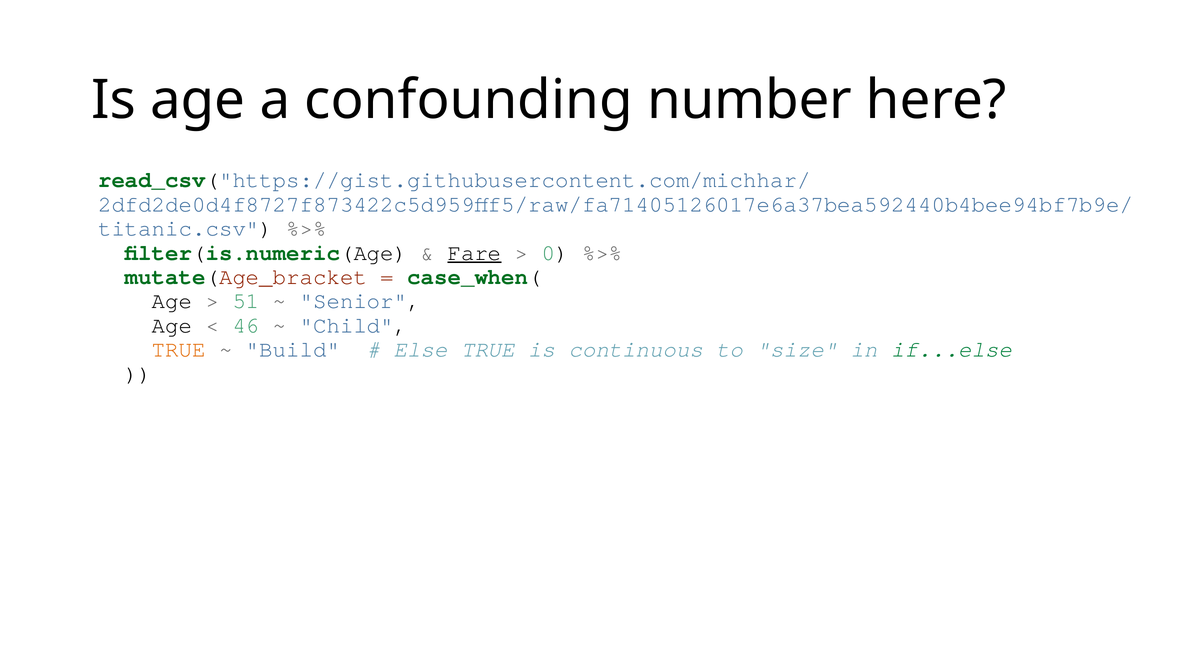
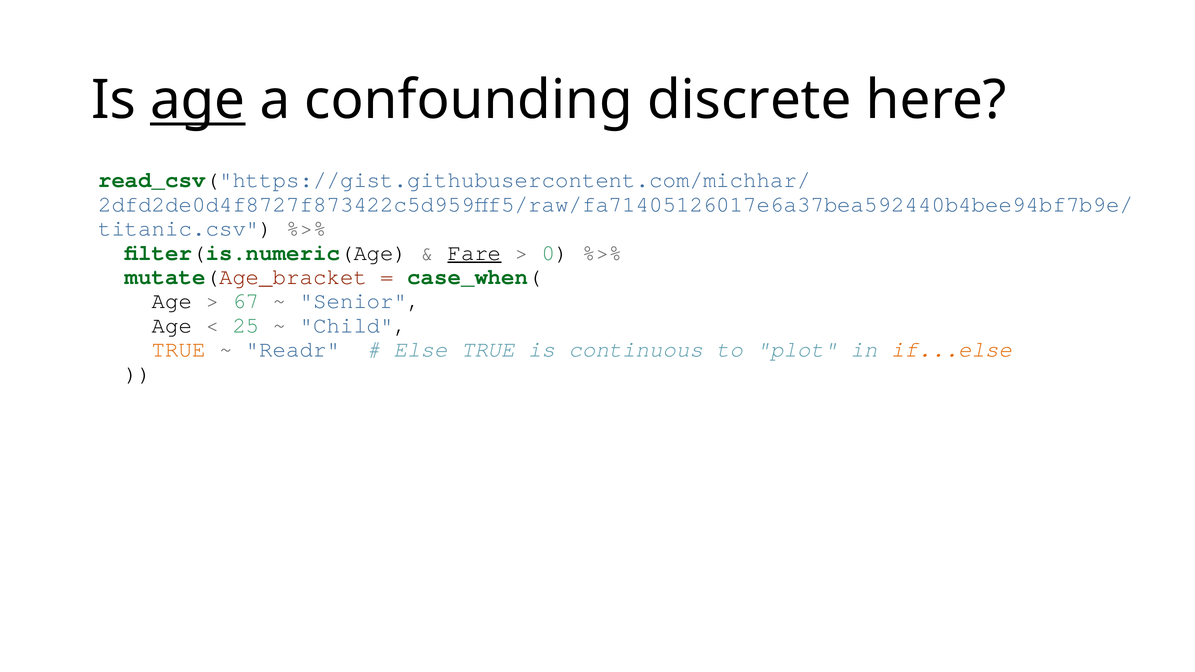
age underline: none -> present (198, 100)
number: number -> discrete (749, 100)
51: 51 -> 67 (246, 301)
46: 46 -> 25 (246, 325)
Build: Build -> Readr (293, 350)
size: size -> plot (797, 350)
if...else colour: green -> orange (952, 350)
